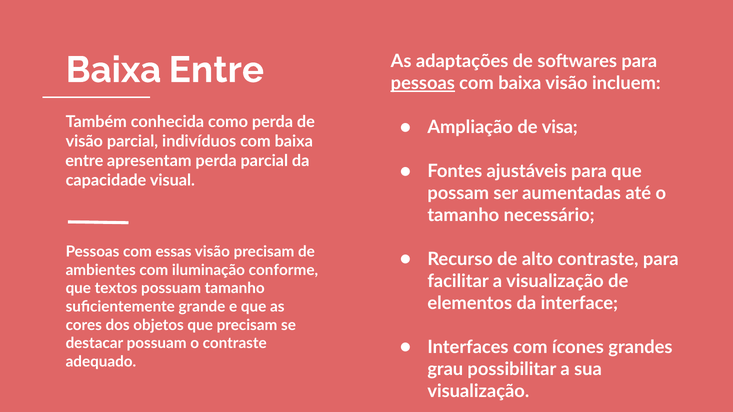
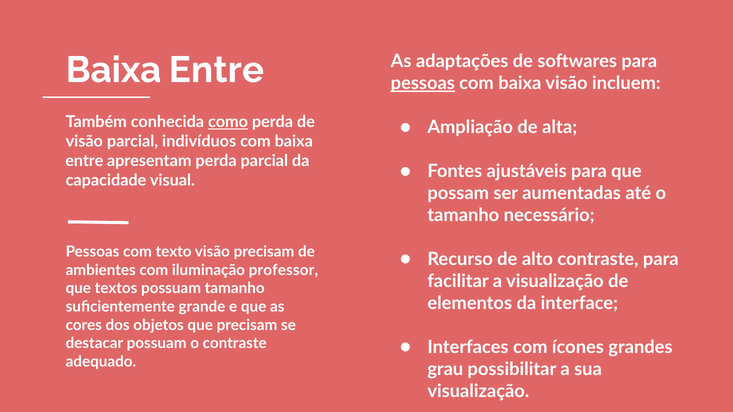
como underline: none -> present (228, 122)
visa: visa -> alta (560, 127)
essas: essas -> texto (174, 252)
conforme: conforme -> professor (283, 270)
